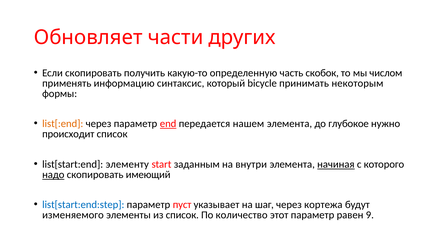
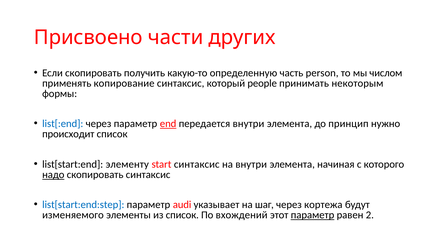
Обновляет: Обновляет -> Присвоено (88, 37)
скобок: скобок -> person (322, 73)
информацию: информацию -> копирование (124, 83)
bicycle: bicycle -> people (262, 83)
list[:end colour: orange -> blue (63, 124)
передается нашем: нашем -> внутри (248, 124)
глубокое: глубокое -> принцип (348, 124)
start заданным: заданным -> синтаксис (197, 164)
начиная underline: present -> none (336, 164)
скопировать имеющий: имеющий -> синтаксис (148, 174)
пуст: пуст -> audi (182, 205)
количество: количество -> вхождений (242, 215)
параметр underline: none -> present (313, 215)
9: 9 -> 2 (370, 215)
